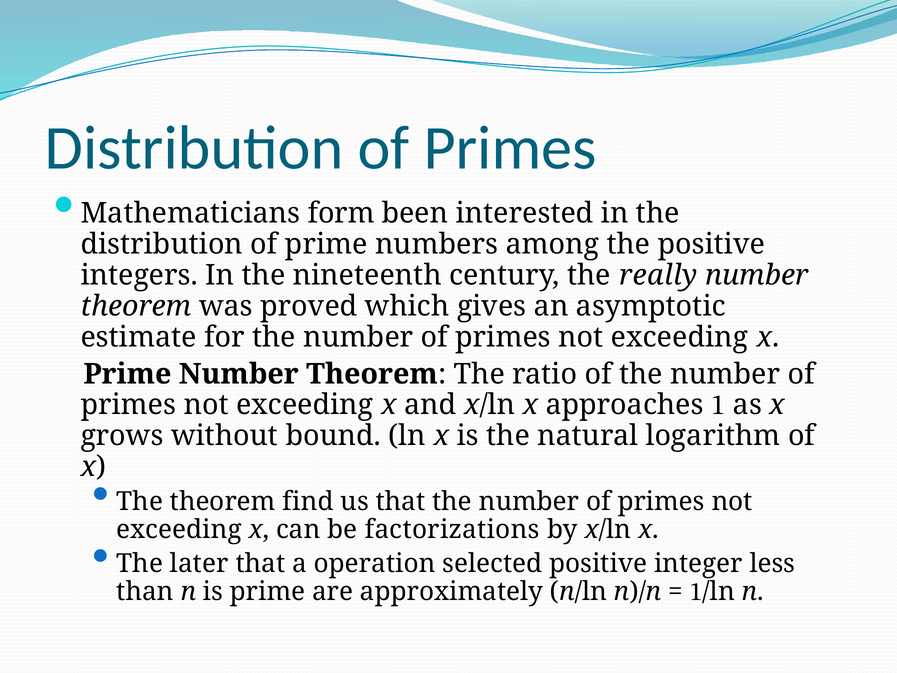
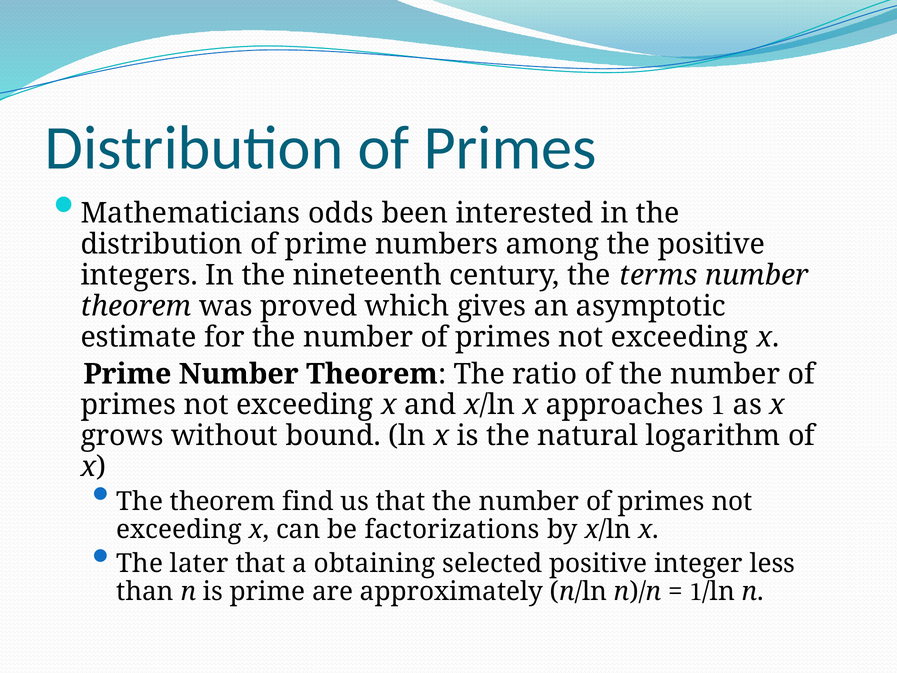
form: form -> odds (341, 213)
really: really -> terms (658, 275)
operation: operation -> obtaining (375, 563)
